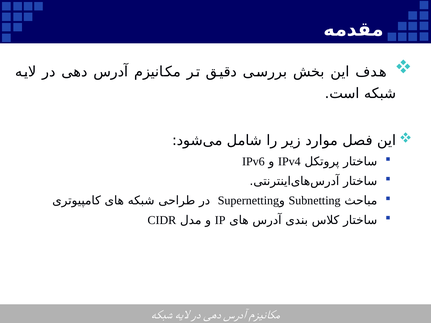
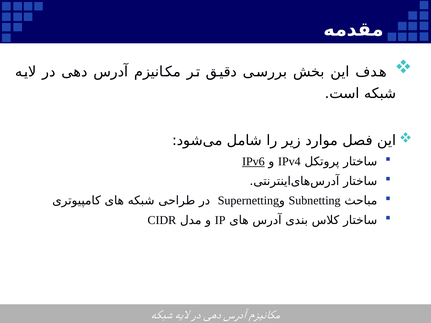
IPv6 underline: none -> present (253, 162)
